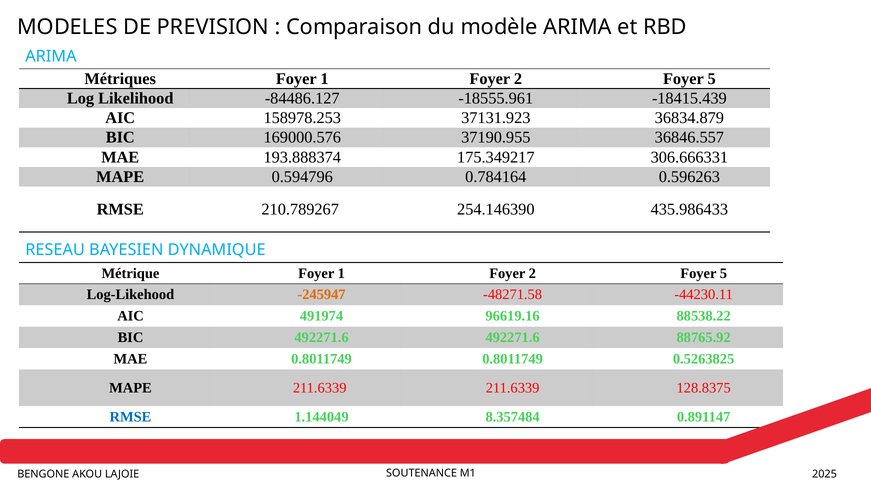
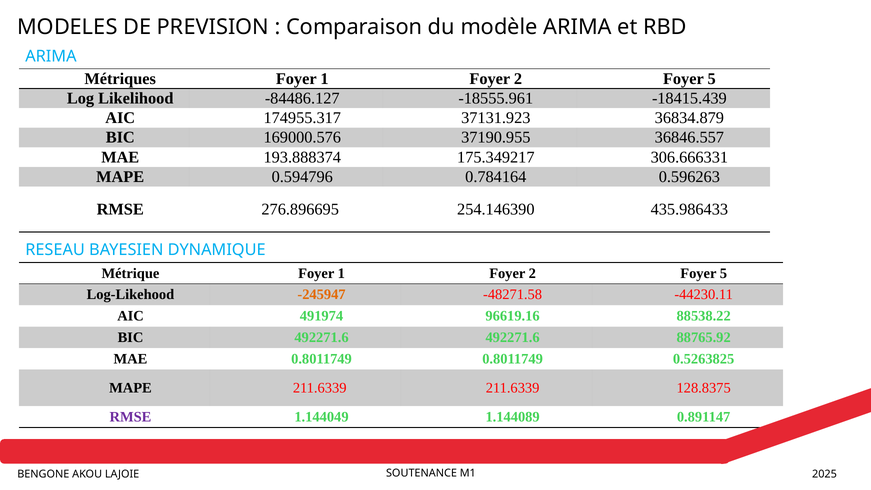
158978.253: 158978.253 -> 174955.317 (302, 118)
210.789267: 210.789267 -> 276.896695 (300, 209)
RMSE colour: blue -> purple (130, 417)
8.357484: 8.357484 -> 1.144089 (513, 417)
